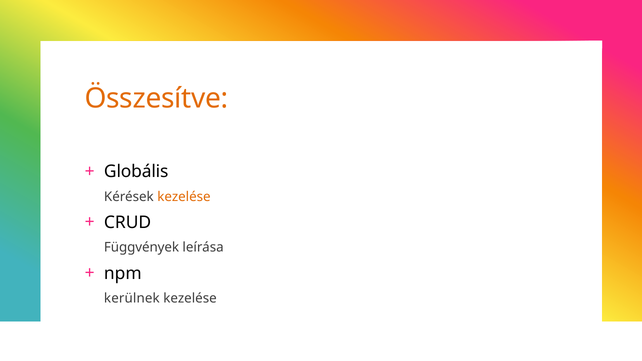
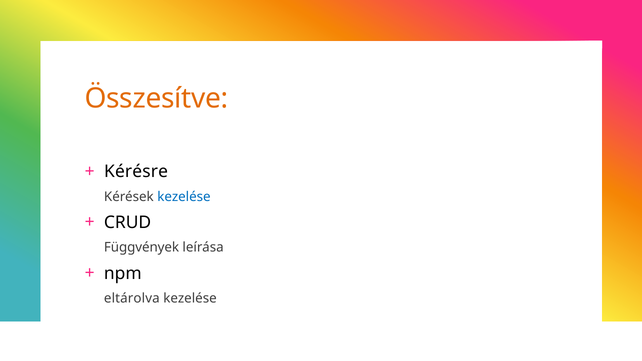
Globális: Globális -> Kérésre (136, 172)
kezelése colour: orange -> blue (184, 197)
kerülnek: kerülnek -> eltárolva (132, 298)
